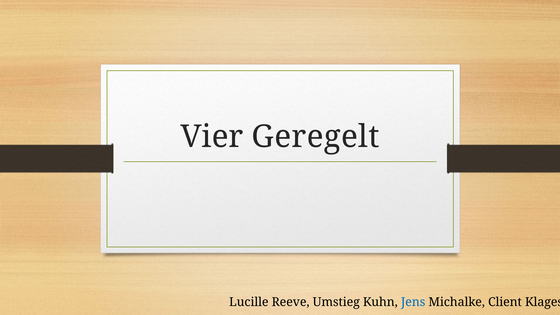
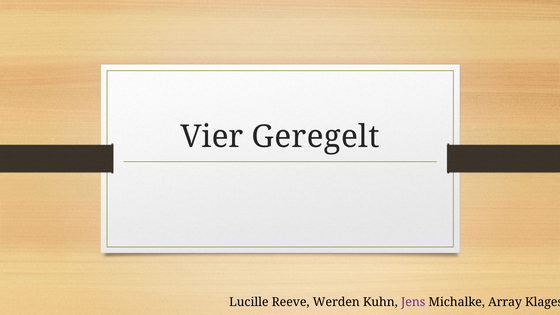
Umstieg: Umstieg -> Werden (336, 302)
Jens colour: blue -> purple (413, 302)
Client: Client -> Array (505, 302)
